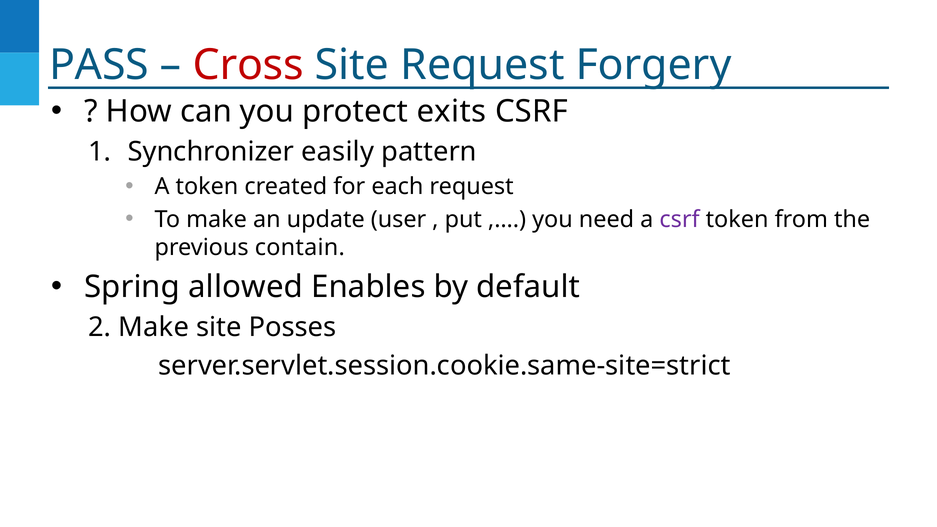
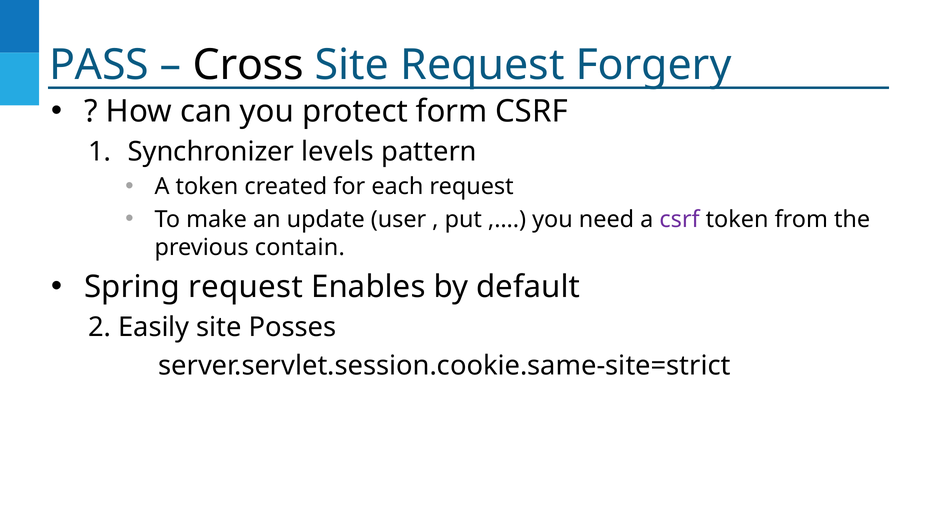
Cross colour: red -> black (248, 65)
exits: exits -> form (452, 111)
easily: easily -> levels (338, 152)
Spring allowed: allowed -> request (246, 287)
2 Make: Make -> Easily (154, 327)
